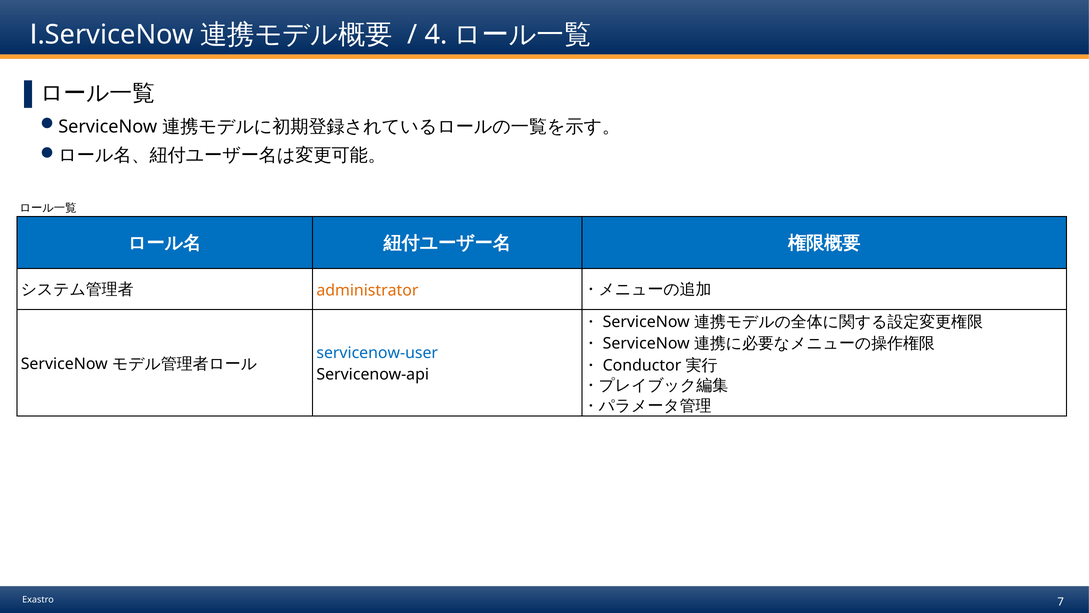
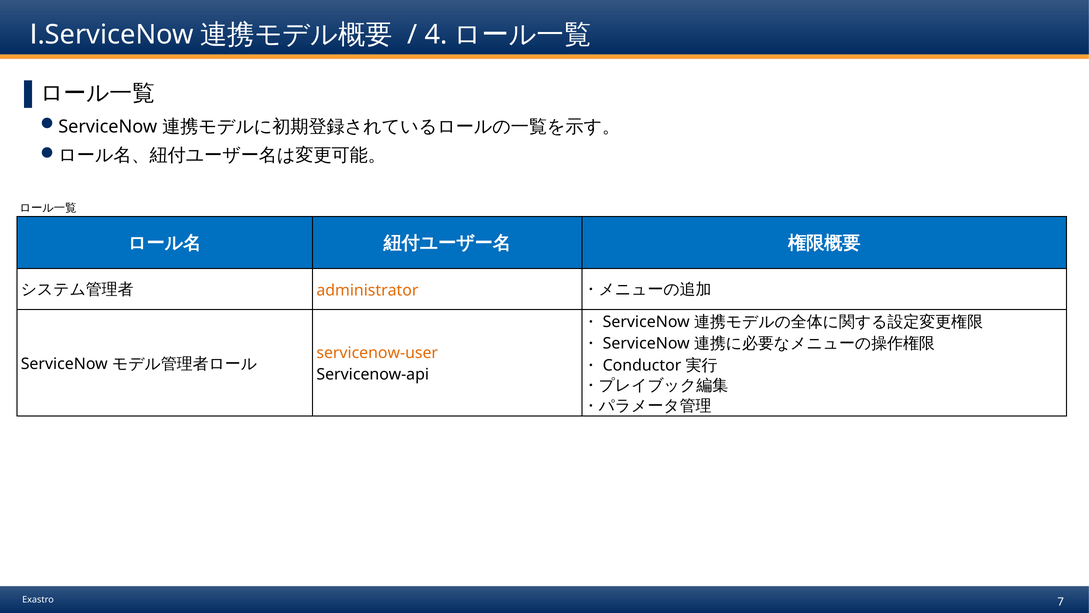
servicenow-user colour: blue -> orange (377, 353)
